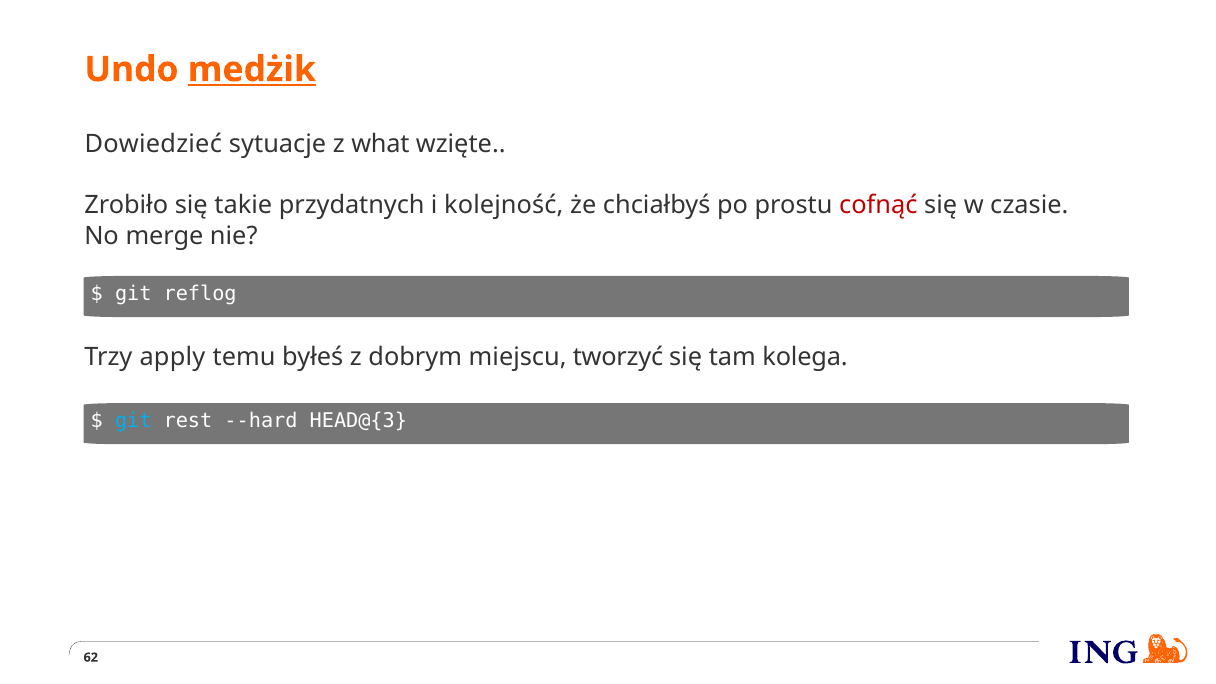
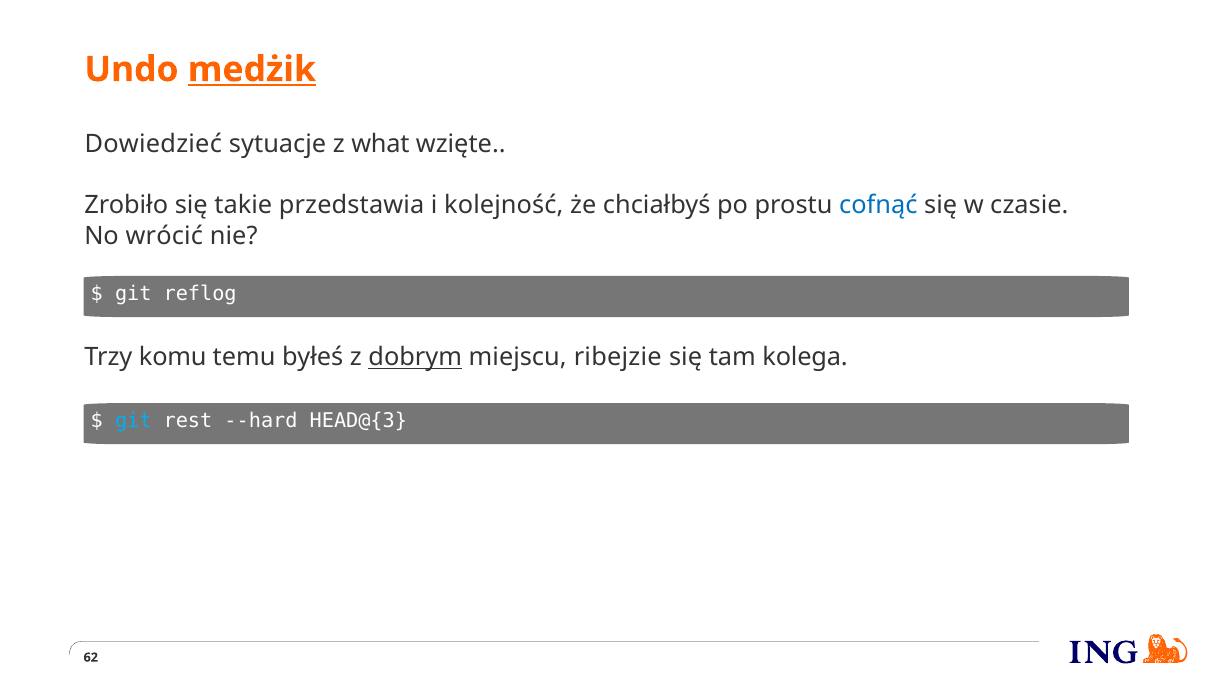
przydatnych: przydatnych -> przedstawia (352, 205)
cofnąć colour: red -> blue (878, 205)
merge: merge -> wrócić (164, 236)
apply: apply -> komu (173, 357)
dobrym underline: none -> present (415, 357)
tworzyć: tworzyć -> ribejzie (618, 357)
